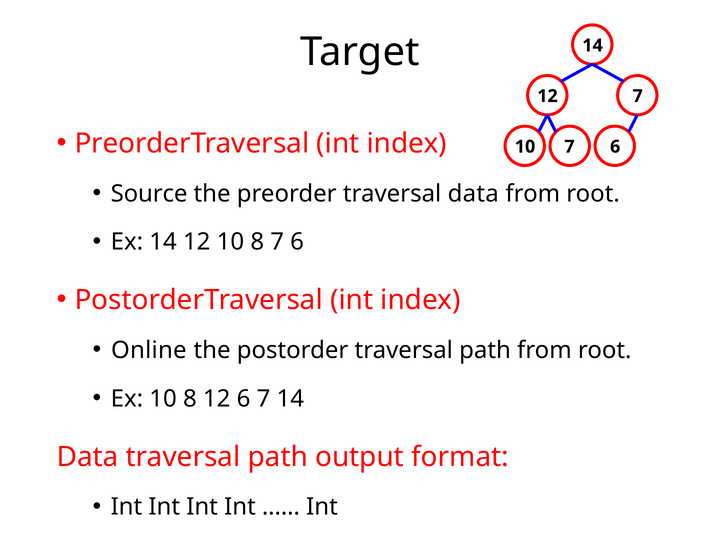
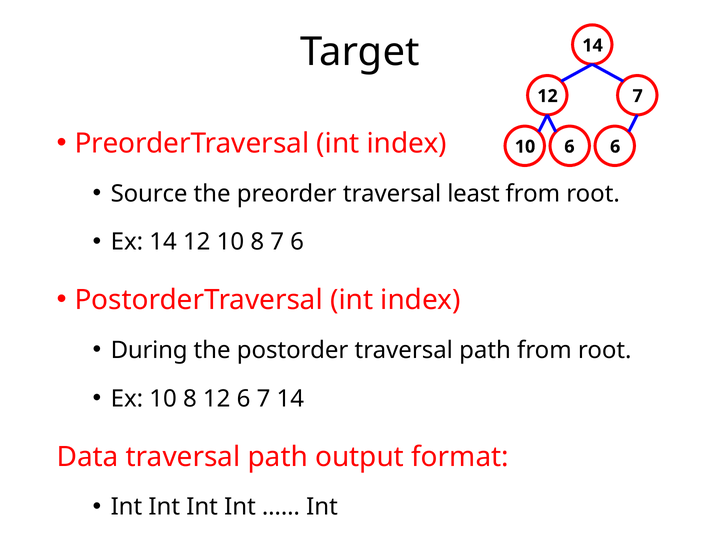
10 7: 7 -> 6 (569, 147)
traversal data: data -> least (473, 194)
Online: Online -> During (149, 350)
